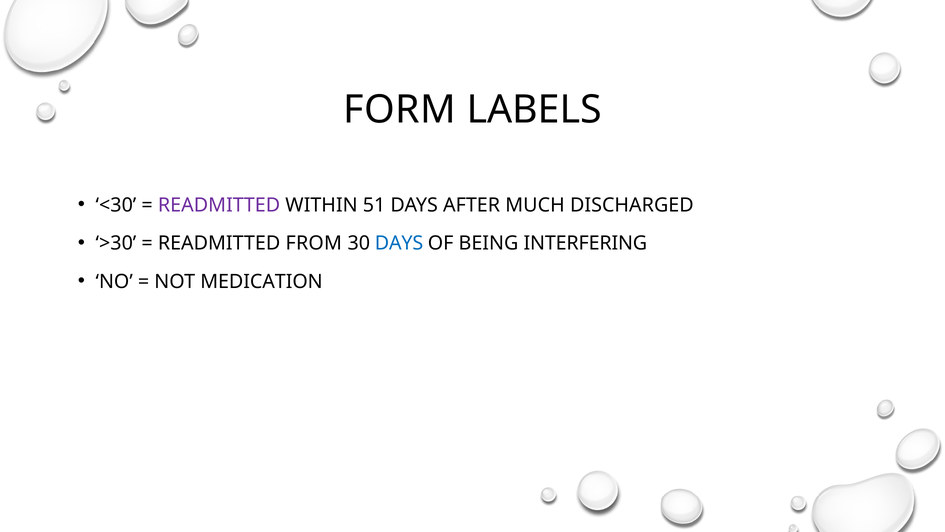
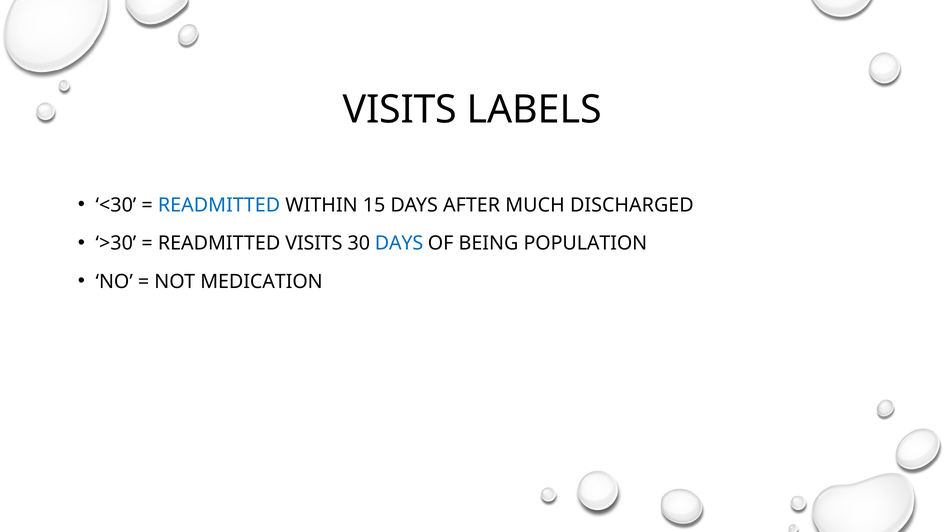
FORM: FORM -> VISITS (400, 110)
READMITTED colour: purple -> blue (219, 205)
51: 51 -> 15 (374, 205)
READMITTED FROM: FROM -> VISITS (314, 243)
INTERFERING: INTERFERING -> POPULATION (585, 243)
